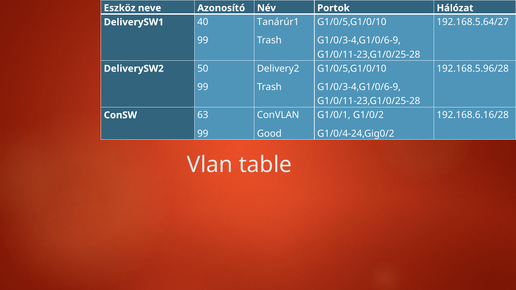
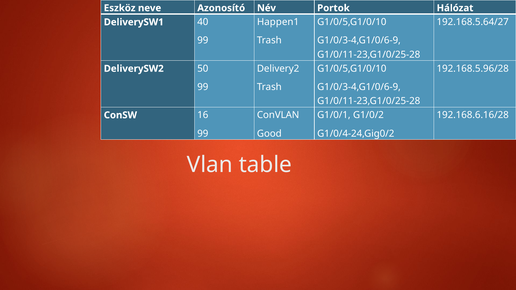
Tanárúr1: Tanárúr1 -> Happen1 (278, 22)
63: 63 -> 16 (203, 115)
